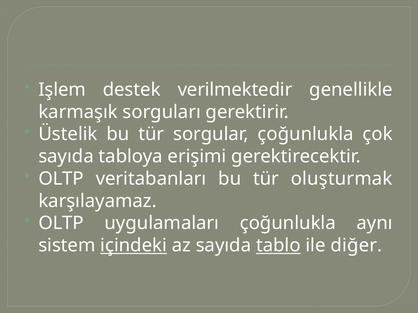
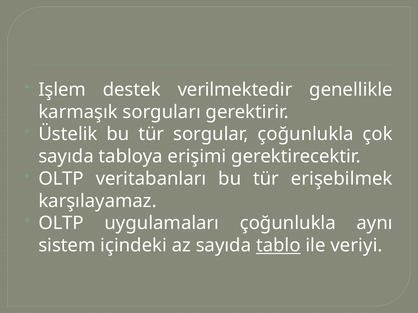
oluşturmak: oluşturmak -> erişebilmek (342, 179)
içindeki underline: present -> none (134, 246)
diğer: diğer -> veriyi (356, 246)
